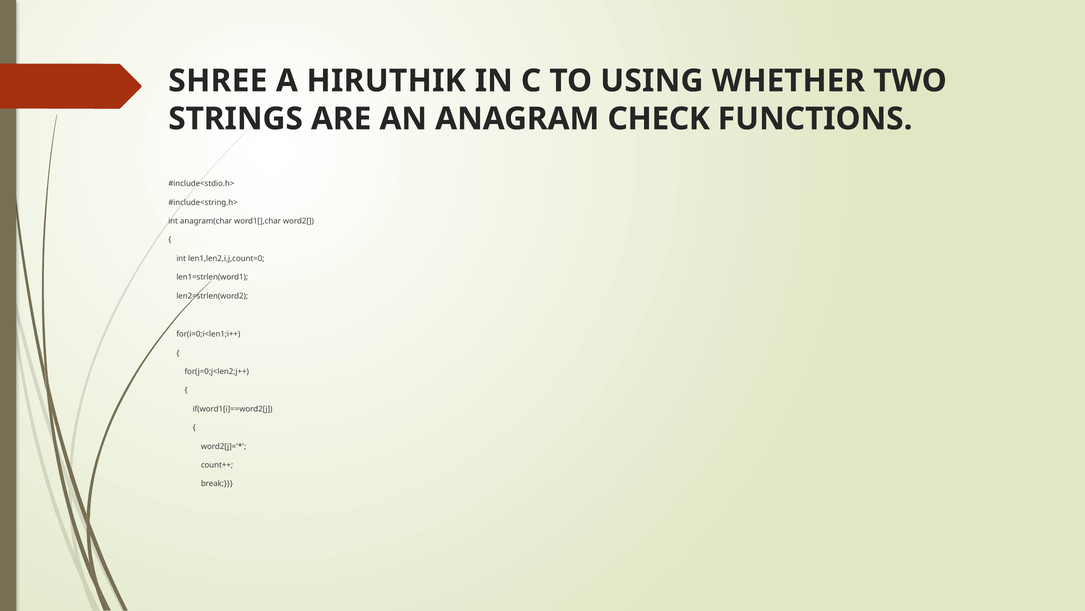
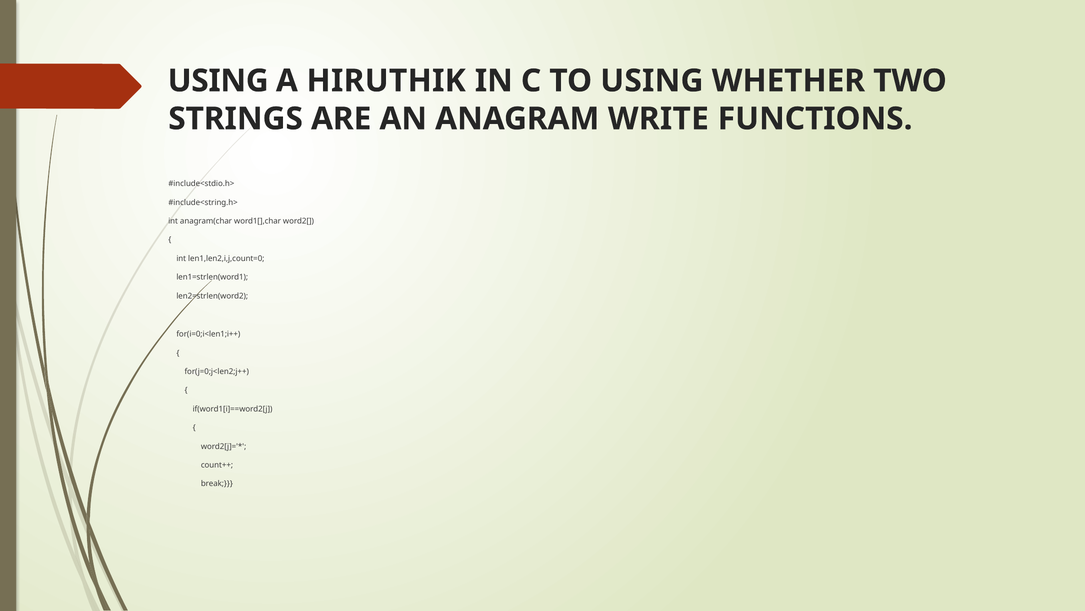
SHREE: SHREE -> USING (218, 81)
CHECK: CHECK -> WRITE (658, 119)
